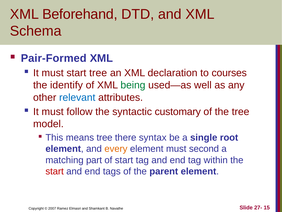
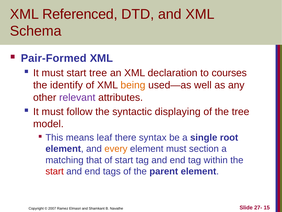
Beforehand: Beforehand -> Referenced (80, 14)
being colour: green -> orange (133, 85)
relevant colour: blue -> purple (77, 97)
customary: customary -> displaying (178, 111)
means tree: tree -> leaf (104, 137)
second: second -> section (204, 149)
part: part -> that (94, 160)
